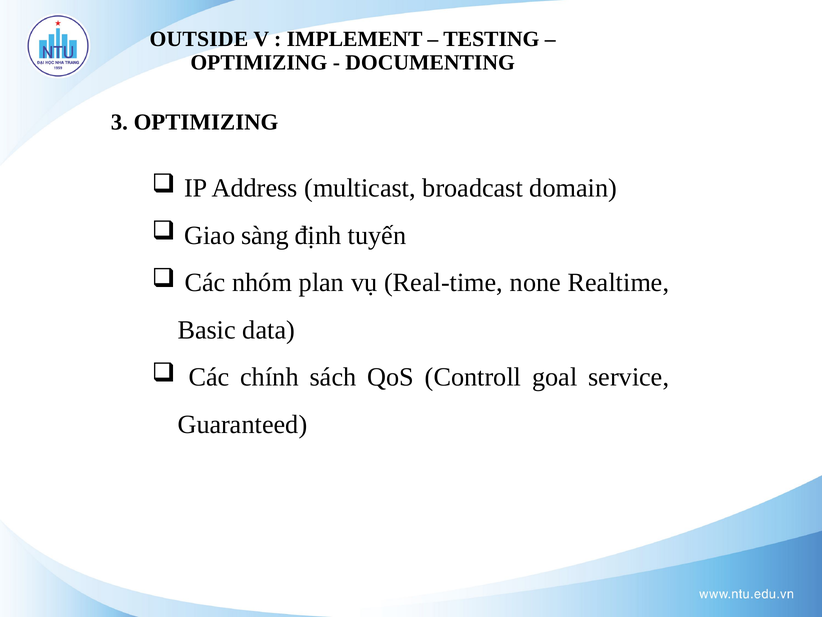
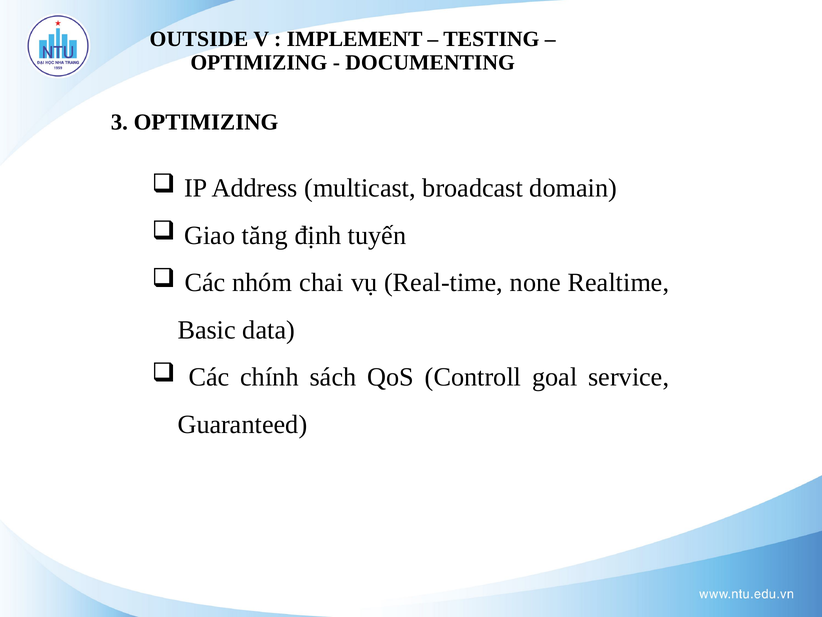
sàng: sàng -> tăng (265, 235)
plan: plan -> chai (321, 283)
